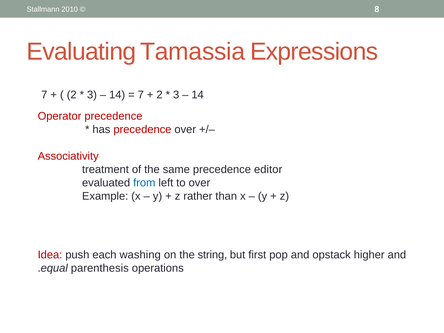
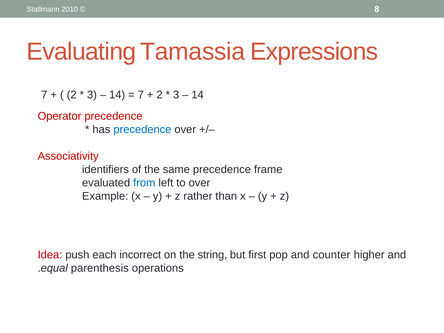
precedence colour: red -> blue (142, 130)
treatment: treatment -> identifiers (105, 169)
editor: editor -> frame (268, 169)
washing: washing -> incorrect (140, 255)
opstack: opstack -> counter (332, 255)
